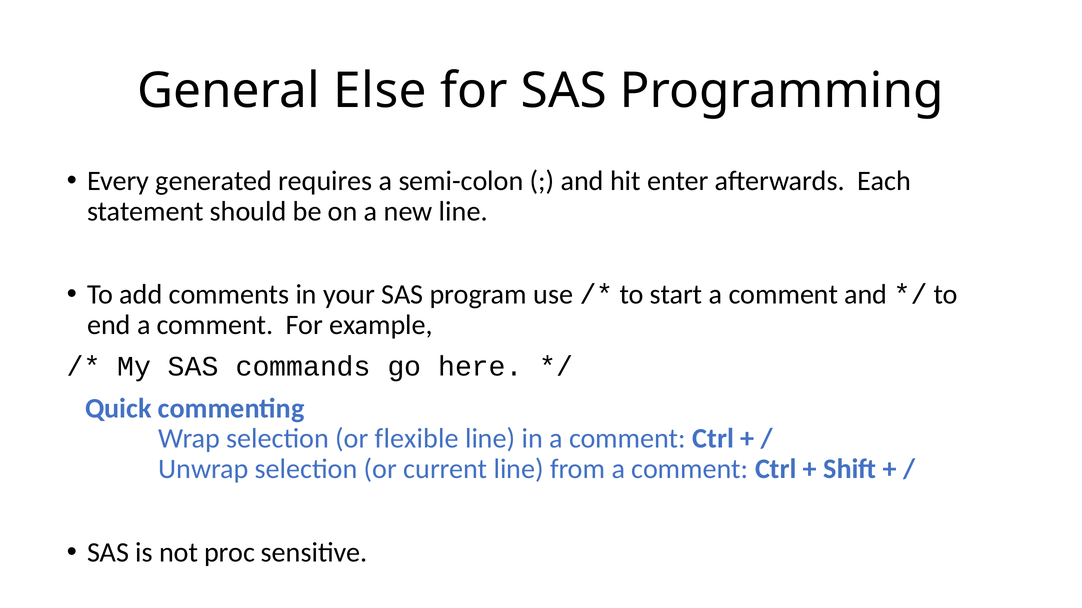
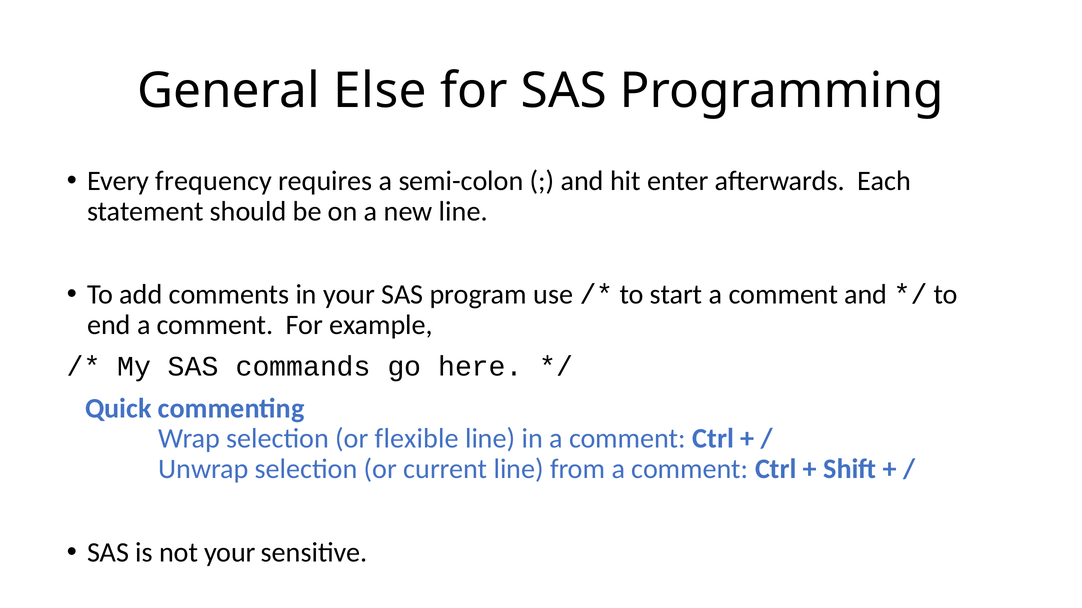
generated: generated -> frequency (214, 181)
not proc: proc -> your (230, 553)
